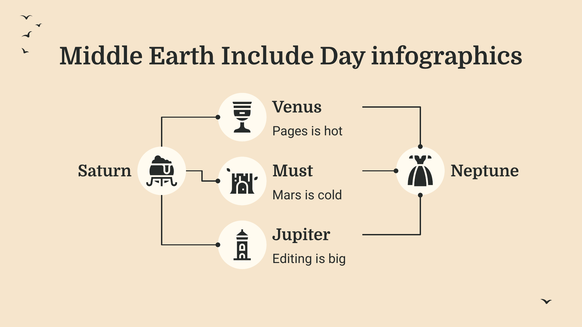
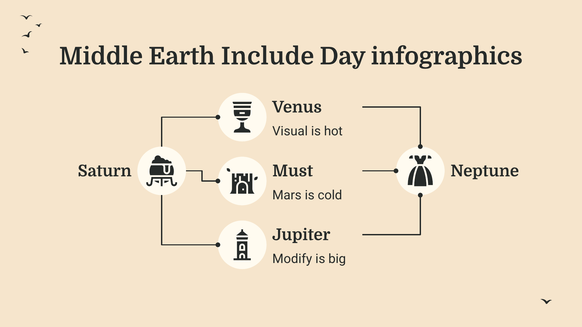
Pages: Pages -> Visual (290, 131)
Editing: Editing -> Modify (292, 259)
